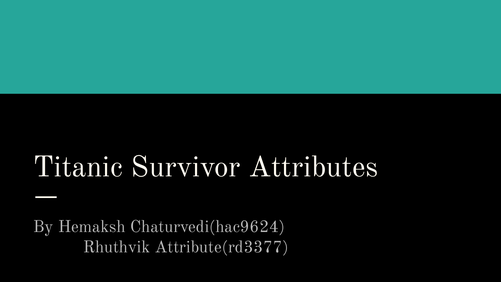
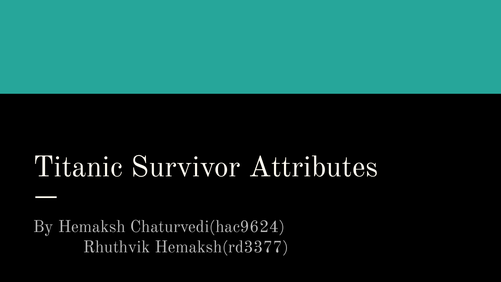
Attribute(rd3377: Attribute(rd3377 -> Hemaksh(rd3377 (222, 247)
